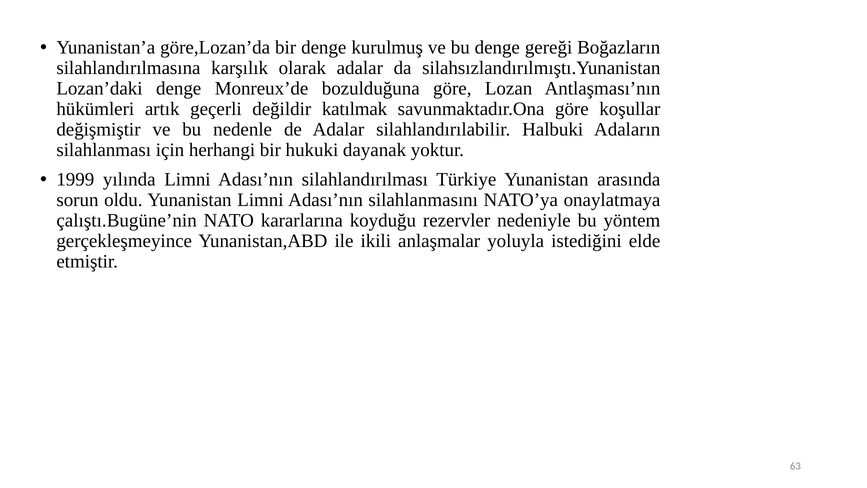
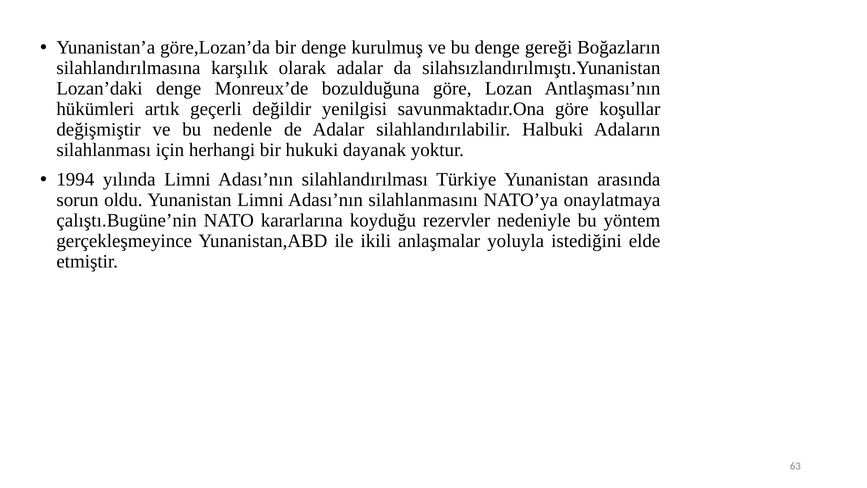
katılmak: katılmak -> yenilgisi (354, 109)
1999: 1999 -> 1994 (75, 179)
